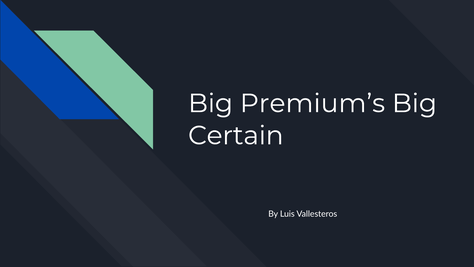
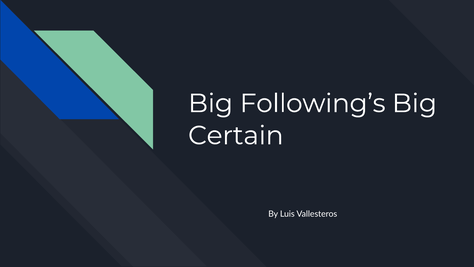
Premium’s: Premium’s -> Following’s (313, 103)
